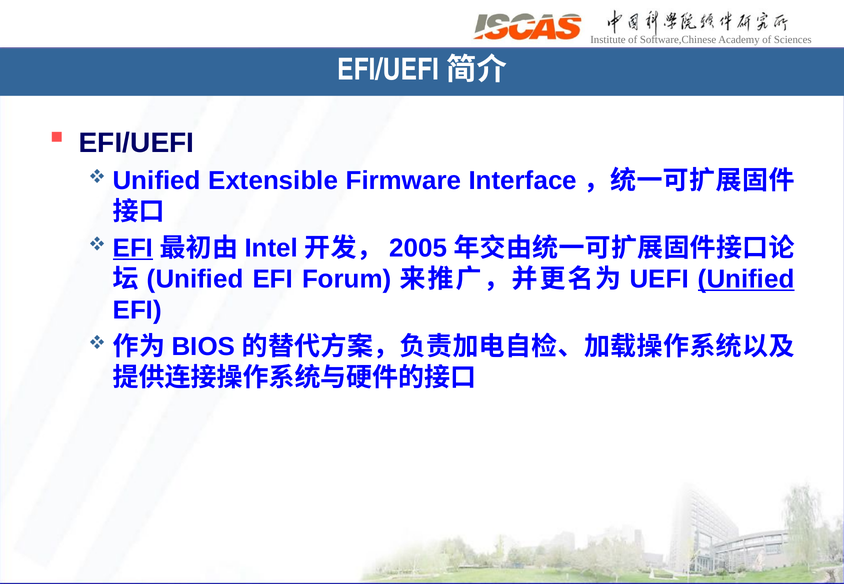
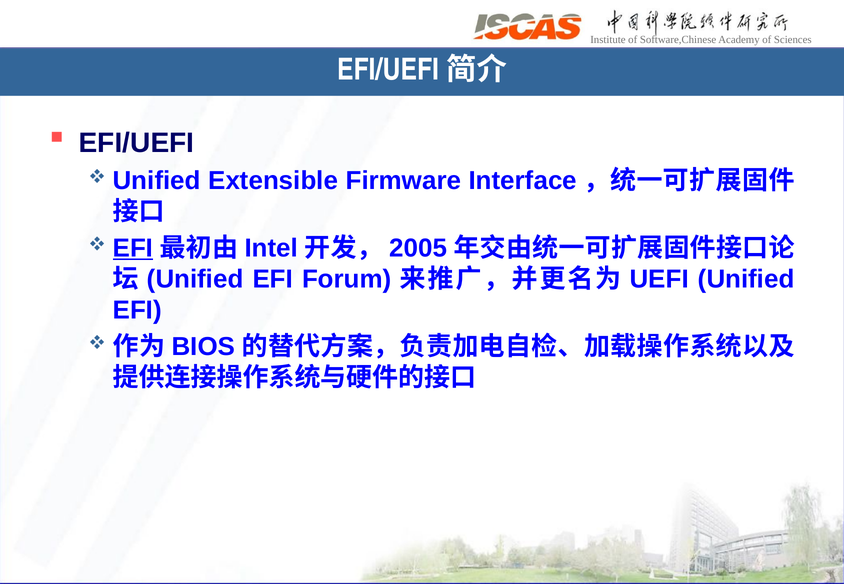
Unified underline: present -> none (746, 279)
